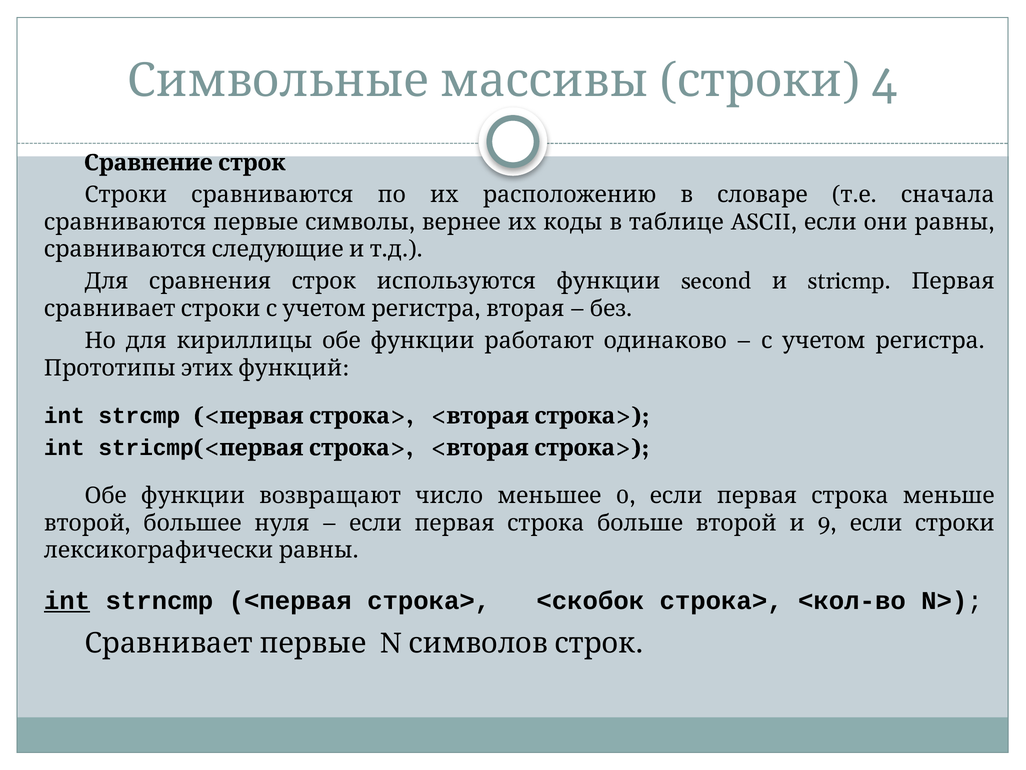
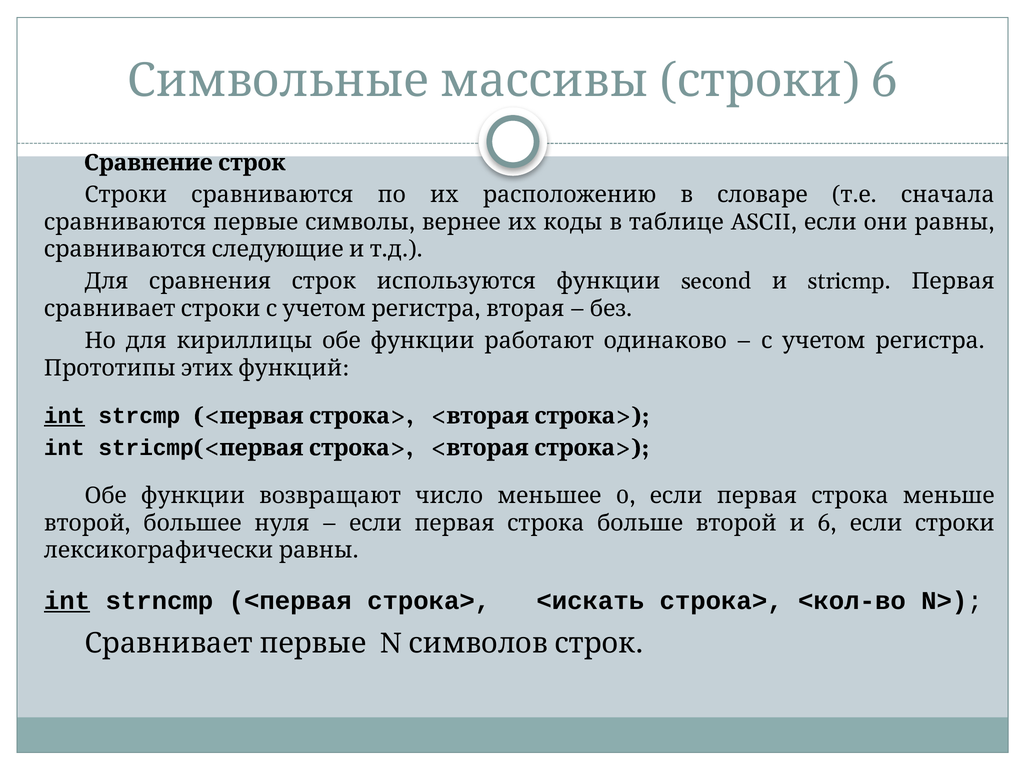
4: 4 -> 6 (885, 81)
int underline: none -> present (64, 416)
9: 9 -> 6 (827, 523)
<скобок: <скобок -> <искать (590, 600)
